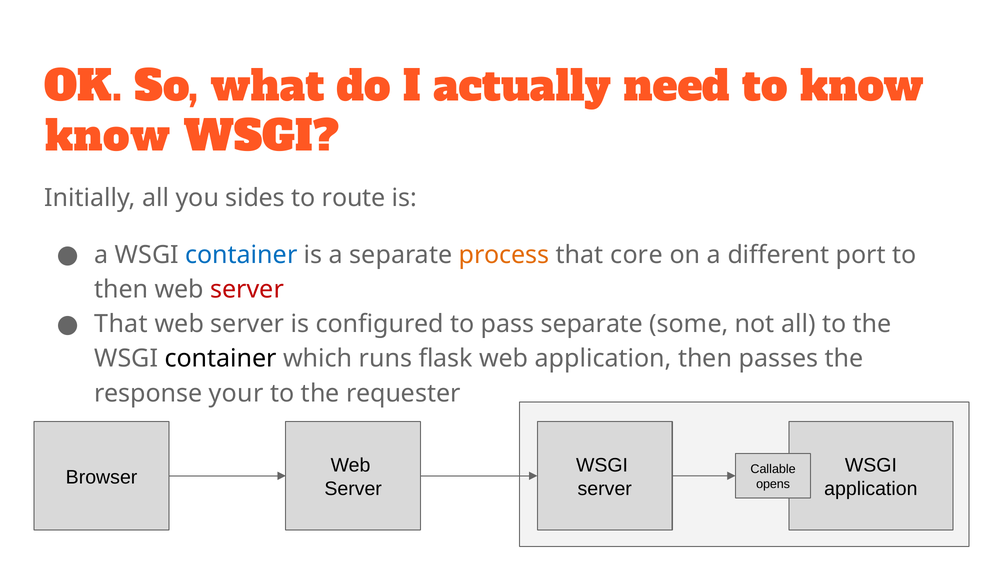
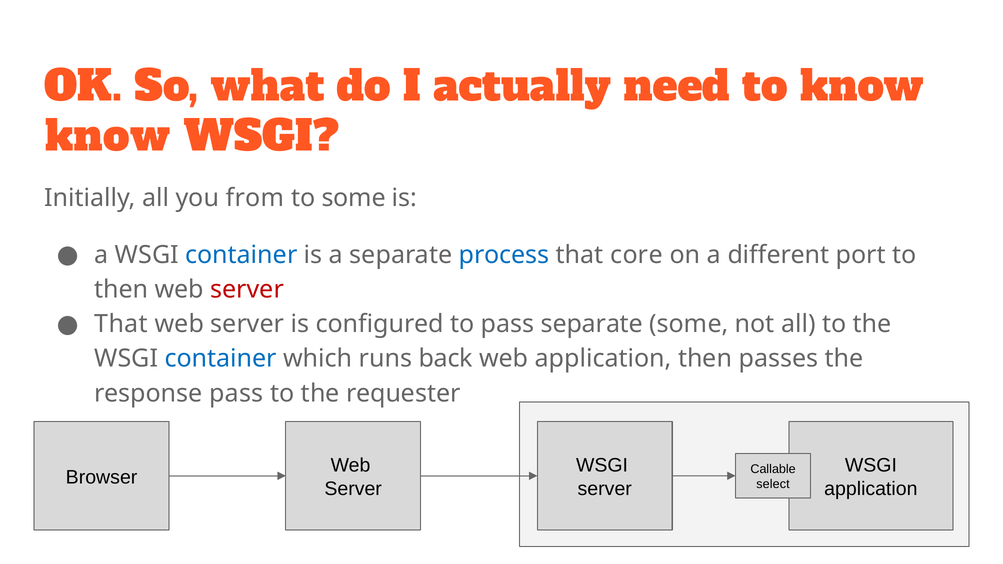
sides: sides -> from (255, 198)
to route: route -> some (354, 198)
process colour: orange -> blue (504, 255)
container colour: black -> blue (221, 359)
flask: flask -> back (446, 359)
response your: your -> pass (236, 393)
opens: opens -> select (773, 484)
